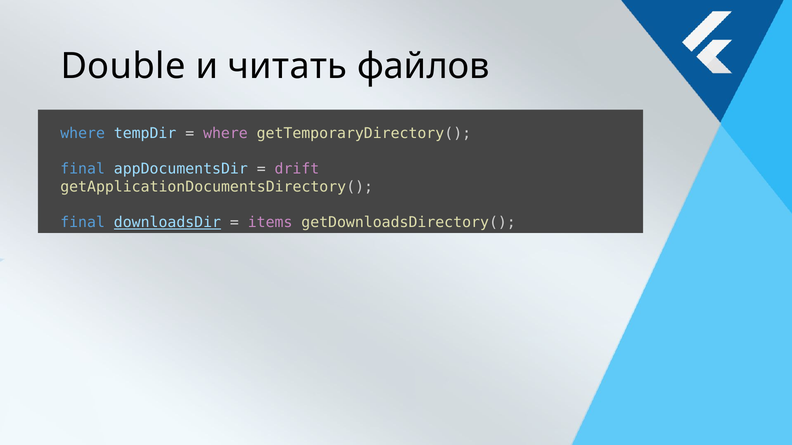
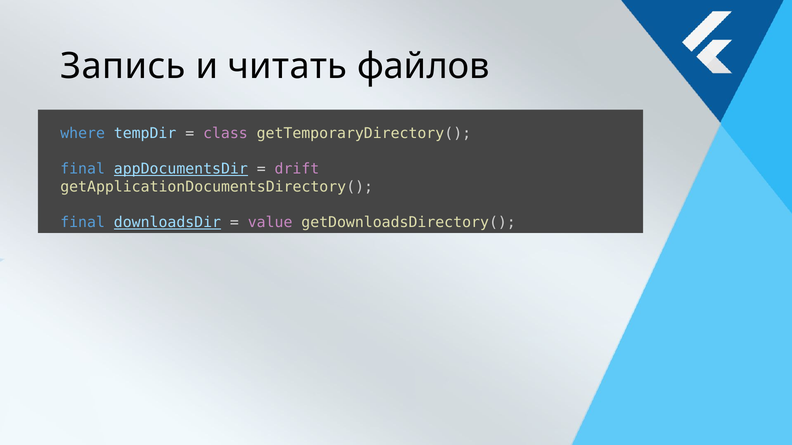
Double: Double -> Запись (123, 67)
where: where -> class (225, 134)
appDocumentsDir underline: none -> present (181, 169)
items: items -> value (270, 223)
